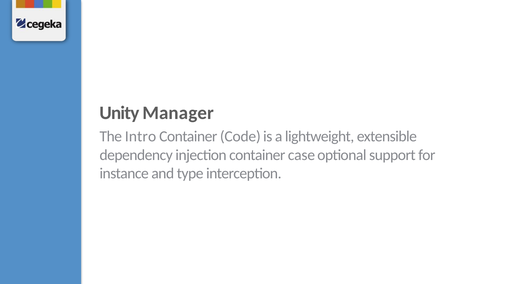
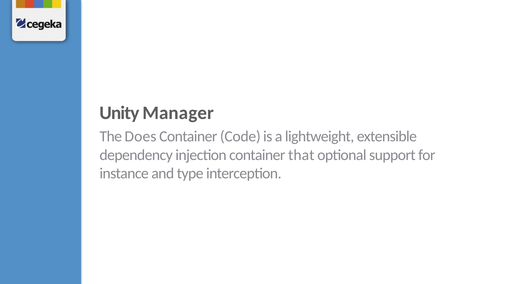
Intro: Intro -> Does (141, 137)
case: case -> that (301, 155)
